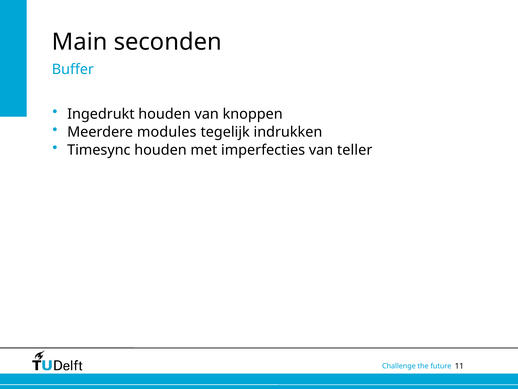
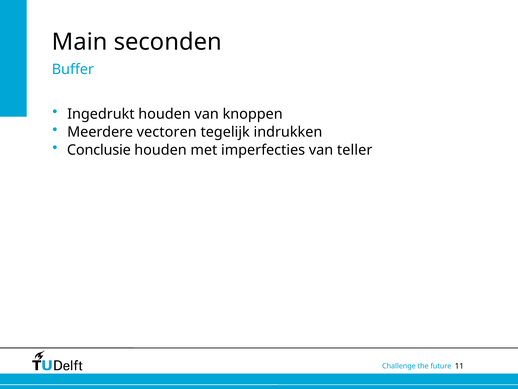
modules: modules -> vectoren (167, 132)
Timesync: Timesync -> Conclusie (99, 150)
